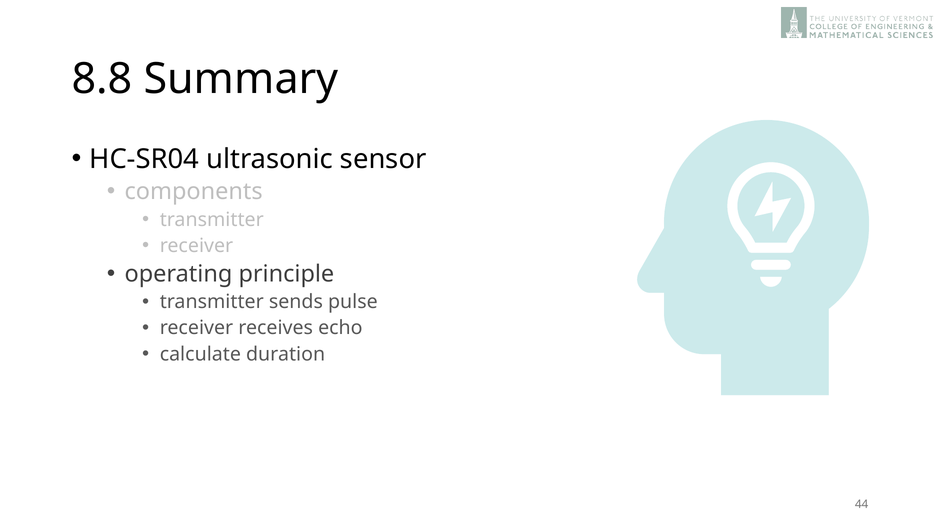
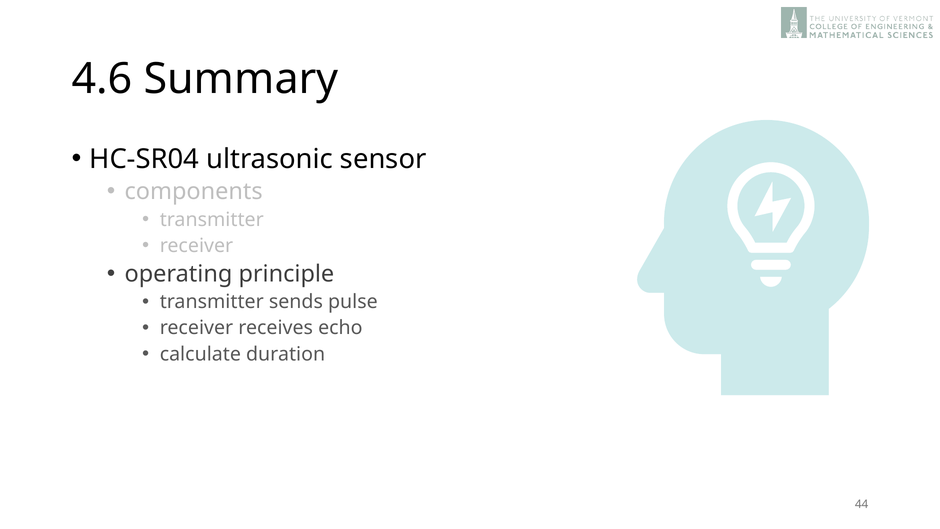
8.8: 8.8 -> 4.6 (102, 79)
